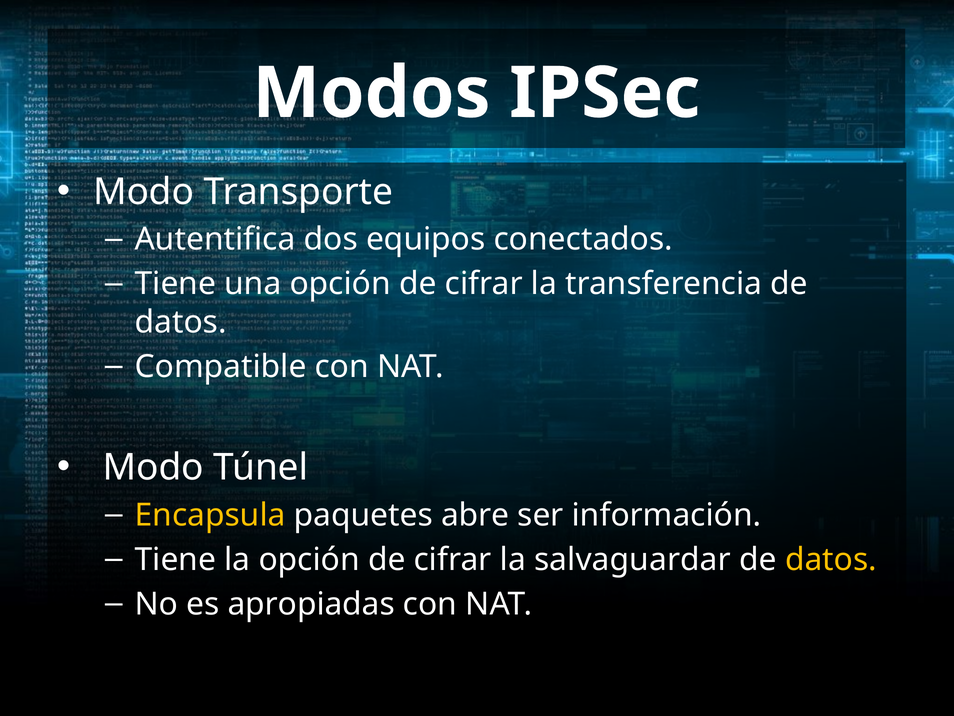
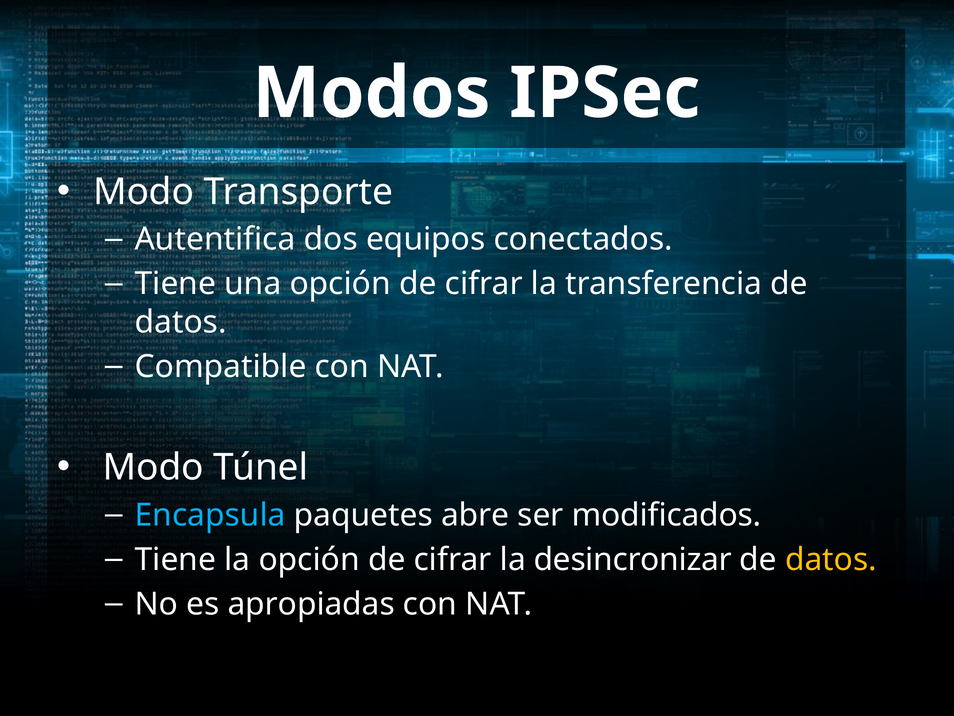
Encapsula colour: yellow -> light blue (210, 515)
información: información -> modificados (667, 515)
salvaguardar: salvaguardar -> desincronizar (633, 559)
